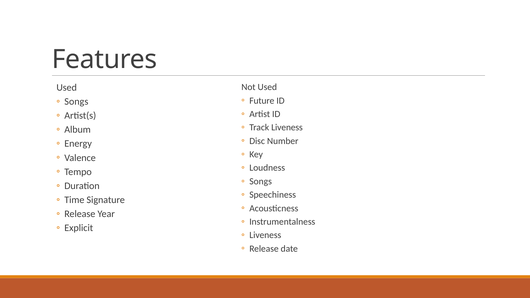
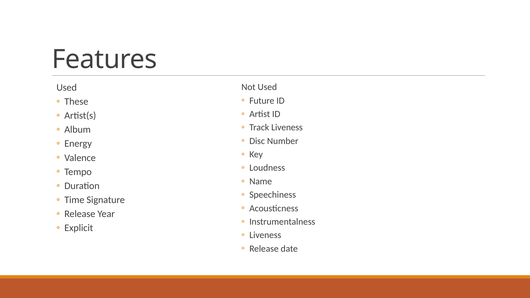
Songs: Songs -> These (76, 102)
Songs: Songs -> Name (261, 181)
